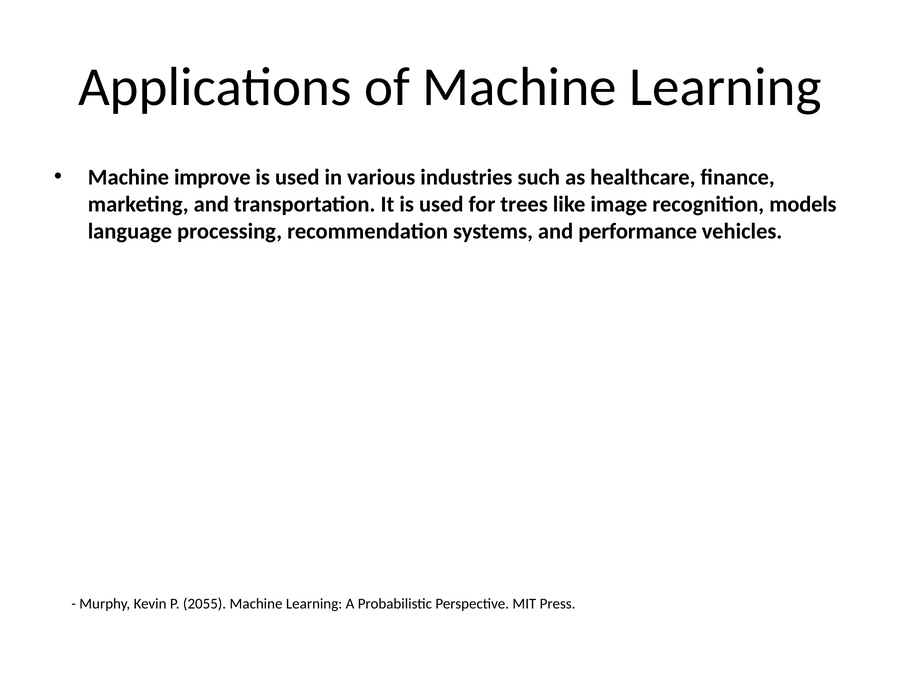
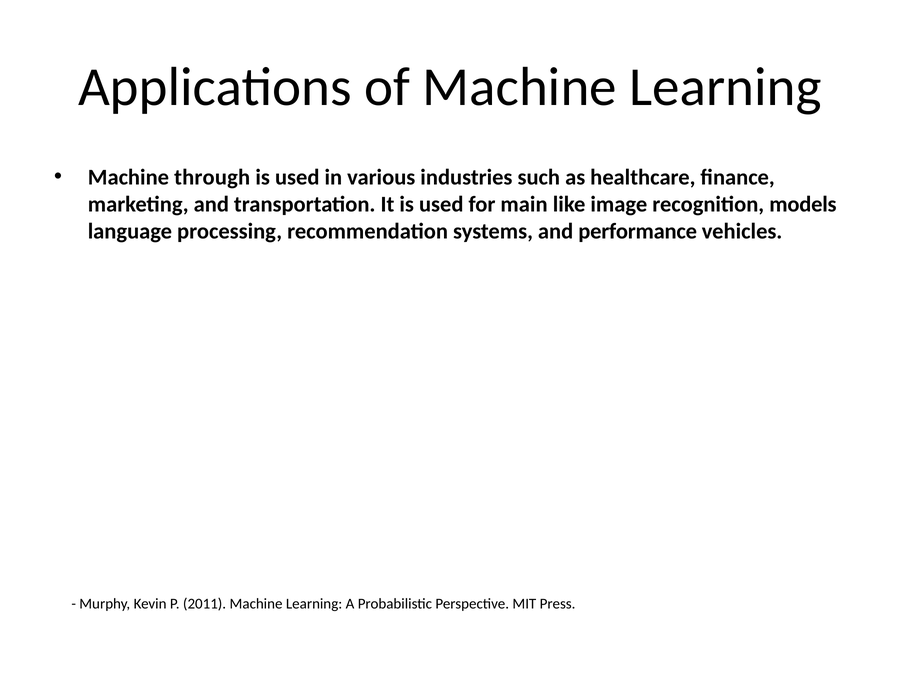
improve: improve -> through (212, 177)
trees: trees -> main (524, 204)
2055: 2055 -> 2011 (205, 605)
